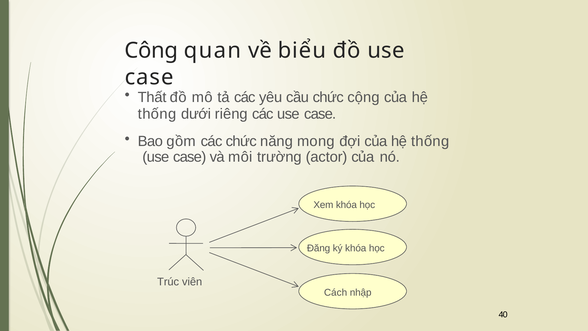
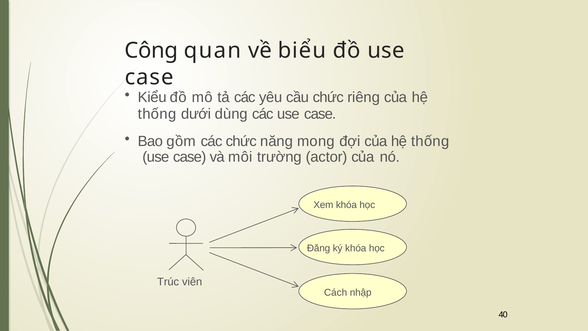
Thất: Thất -> Kiểu (152, 97)
cộng: cộng -> riêng (364, 97)
riêng: riêng -> dùng (231, 114)
